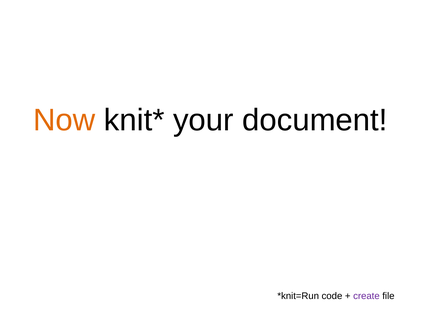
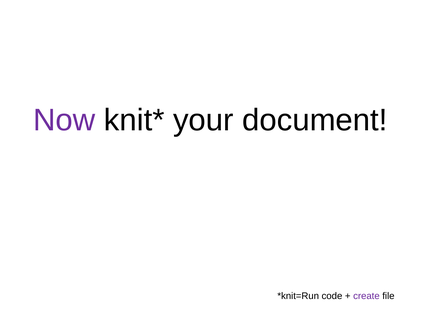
Now colour: orange -> purple (64, 120)
